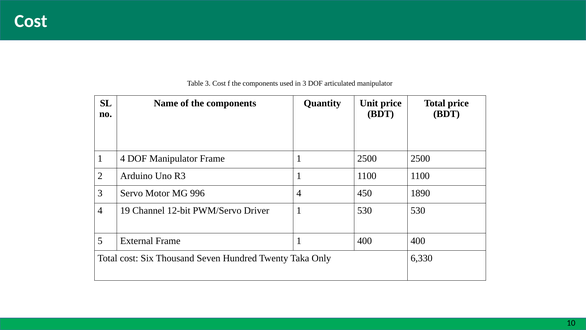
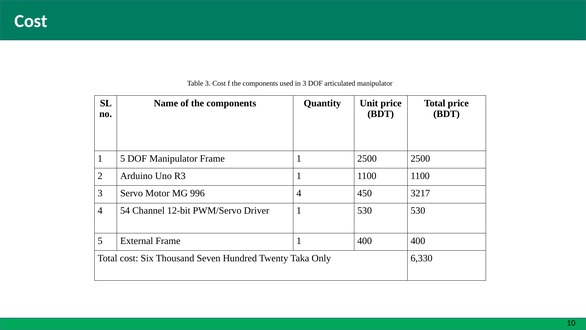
1 4: 4 -> 5 (123, 158)
1890: 1890 -> 3217 (420, 193)
19: 19 -> 54 (125, 211)
